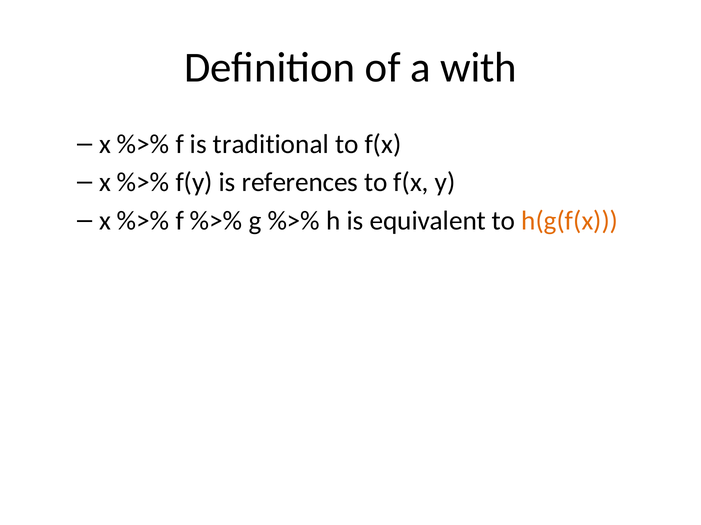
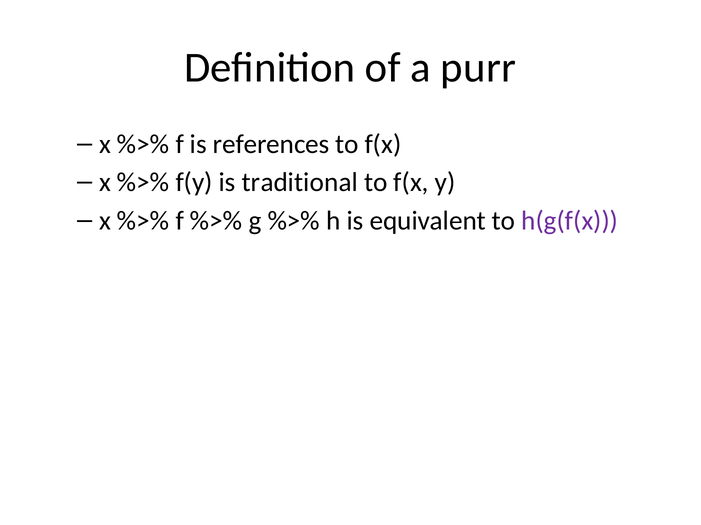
with: with -> purr (478, 68)
traditional: traditional -> references (271, 144)
references: references -> traditional (300, 183)
h(g(f(x colour: orange -> purple (570, 221)
